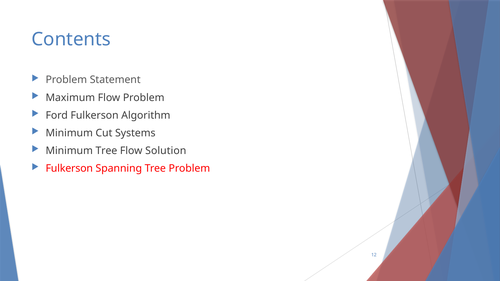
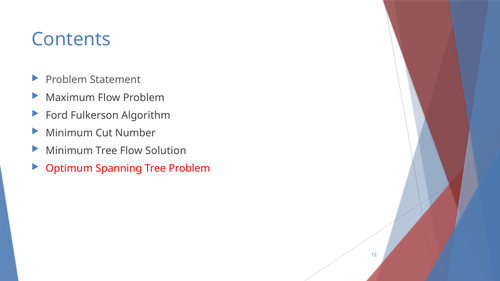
Systems: Systems -> Number (135, 133)
Fulkerson: Fulkerson -> Optimum (69, 169)
